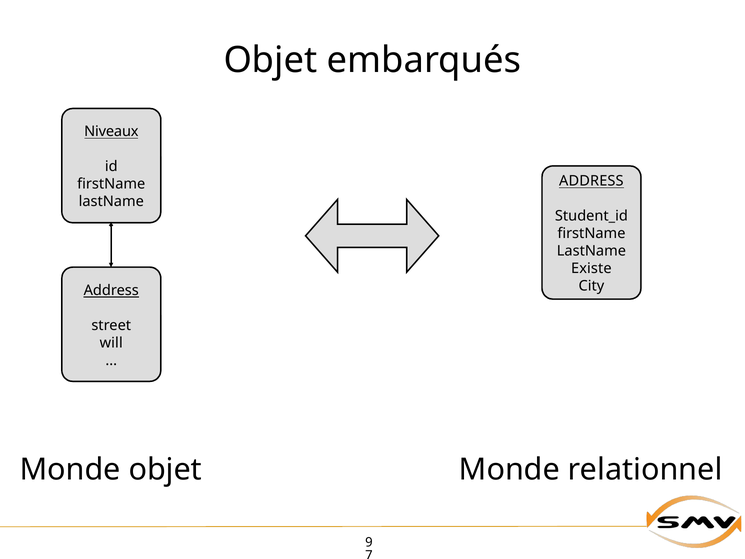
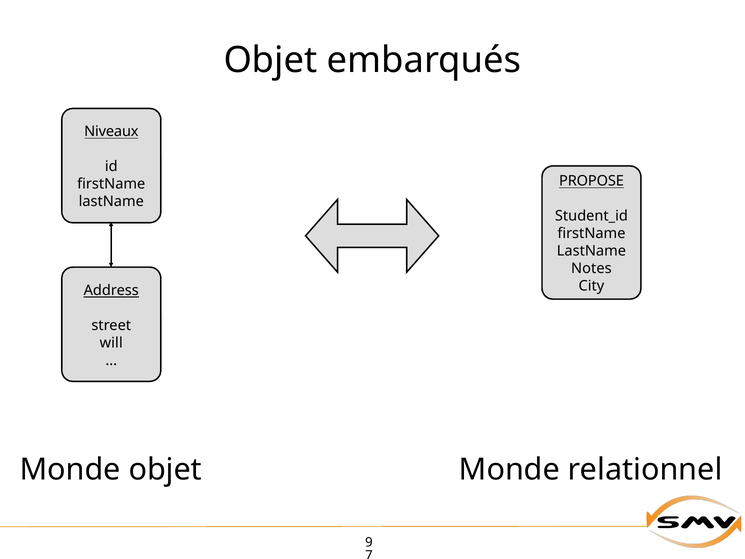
ADDRESS: ADDRESS -> PROPOSE (591, 181)
Existe: Existe -> Notes (591, 268)
